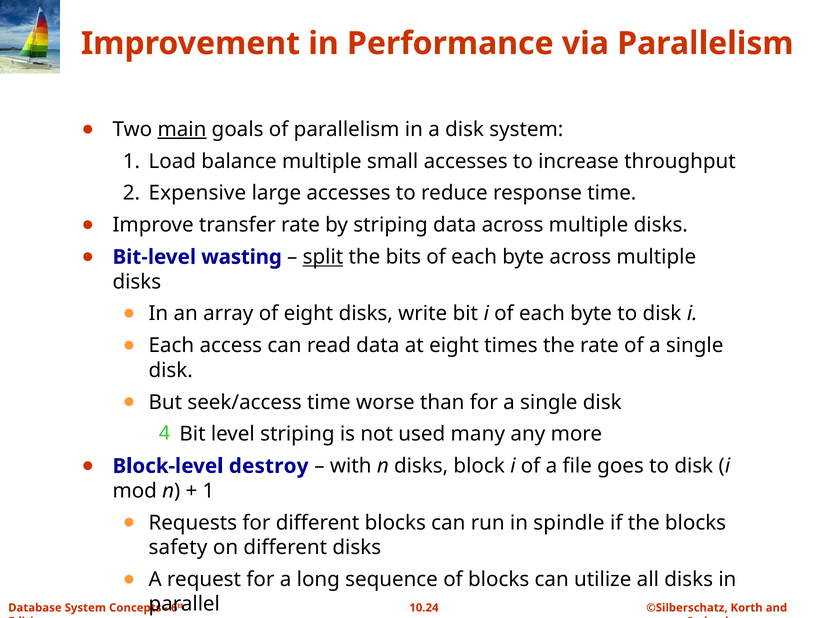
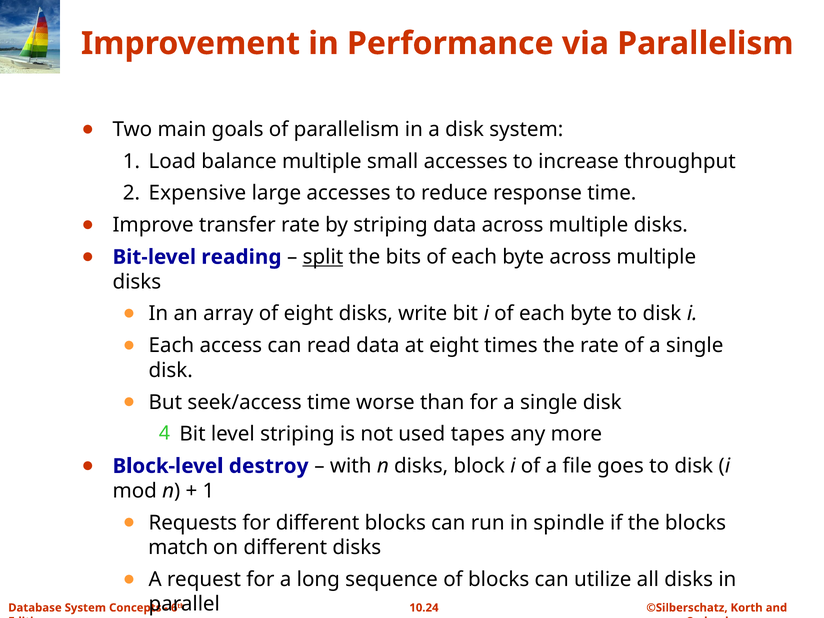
main underline: present -> none (182, 129)
wasting: wasting -> reading (241, 257)
many: many -> tapes (478, 434)
safety: safety -> match (178, 547)
